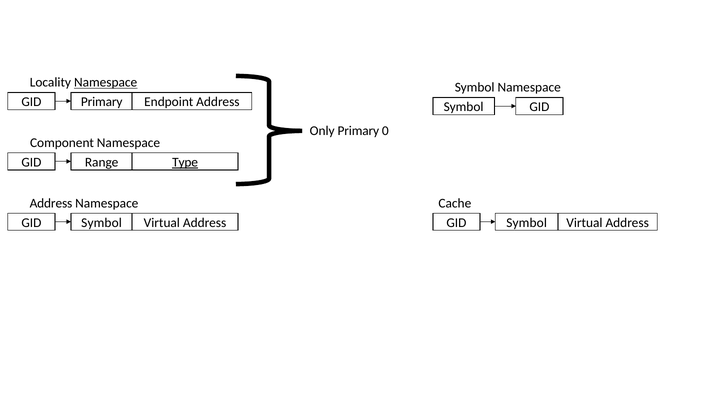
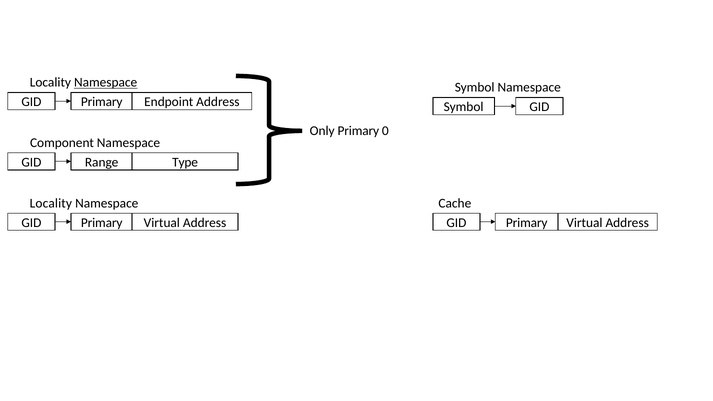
Type underline: present -> none (185, 162)
Address: Address -> Locality (51, 203)
Symbol: Symbol -> Primary (102, 223)
Symbol: Symbol -> Primary (527, 223)
